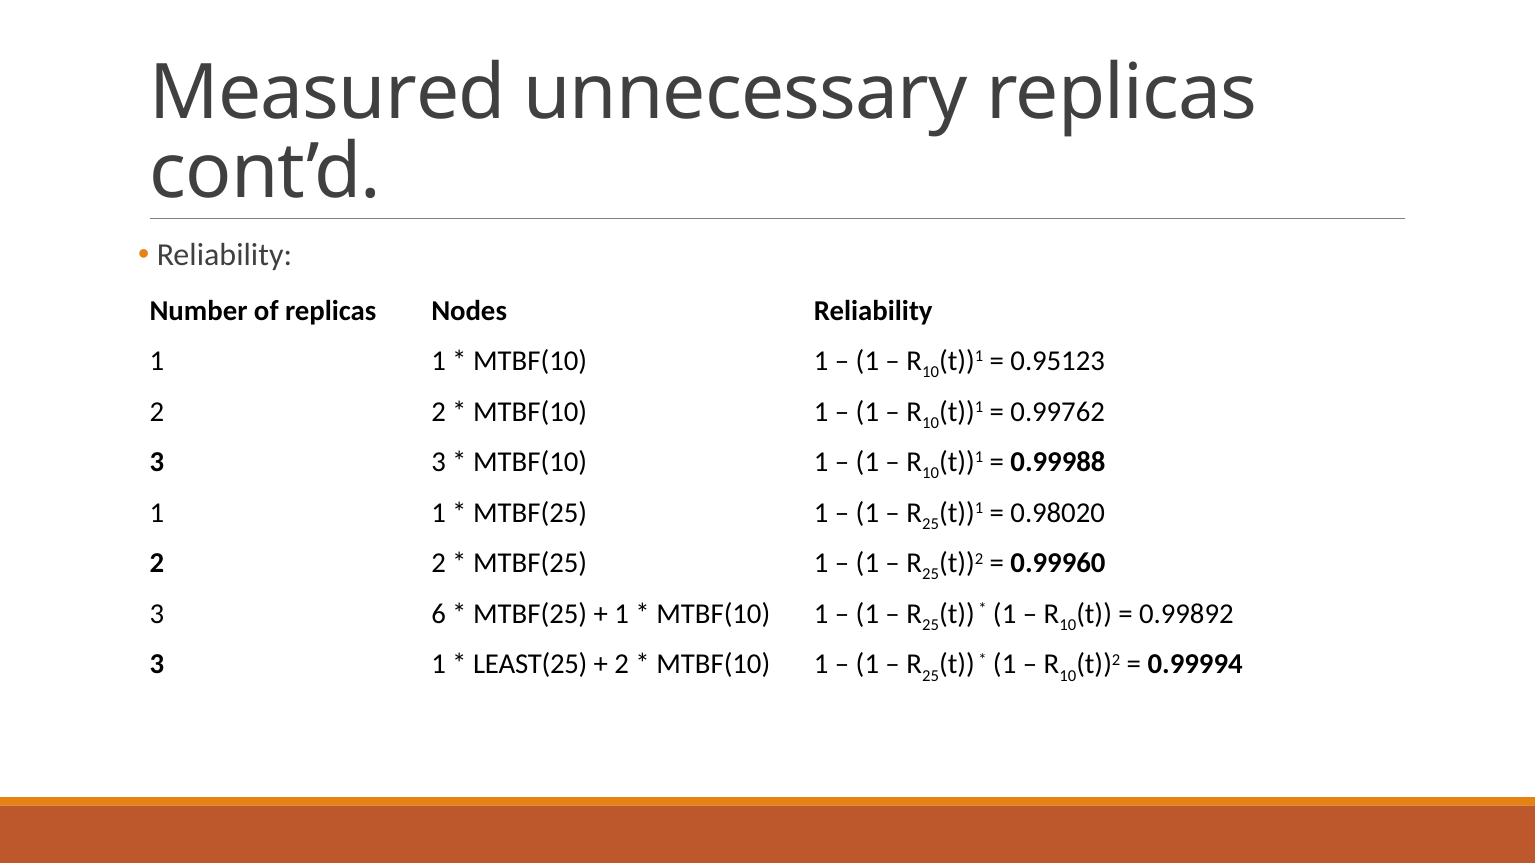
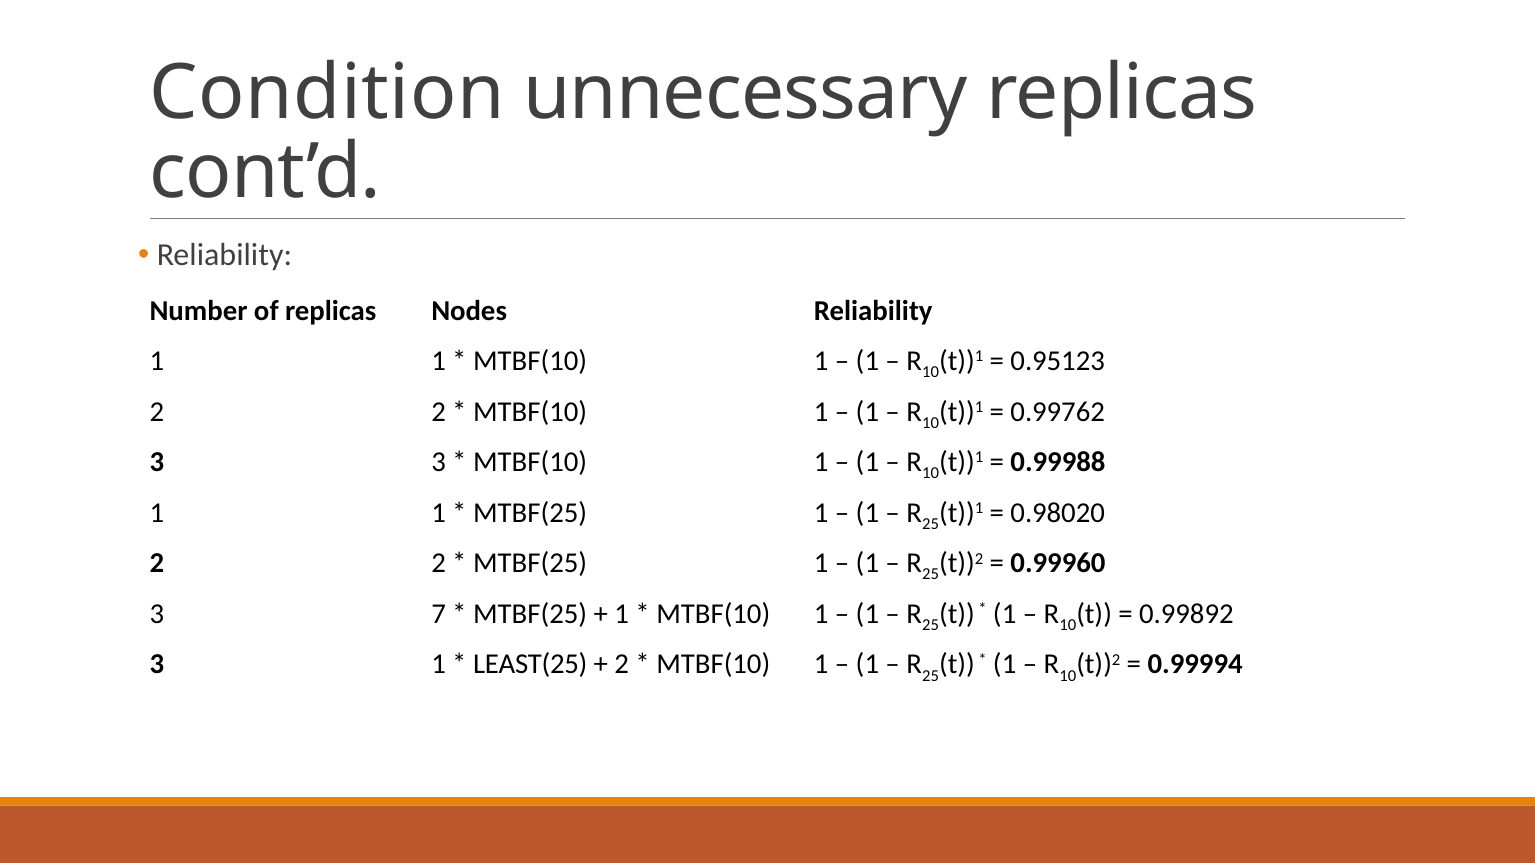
Measured: Measured -> Condition (327, 94)
6: 6 -> 7 (439, 614)
